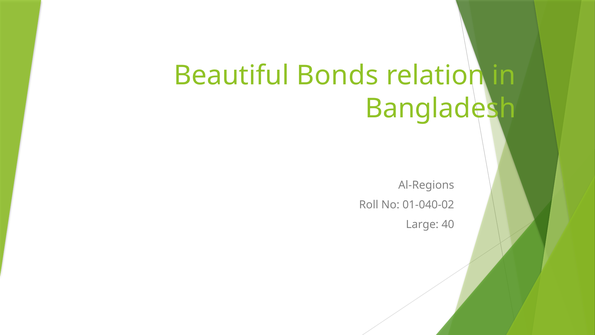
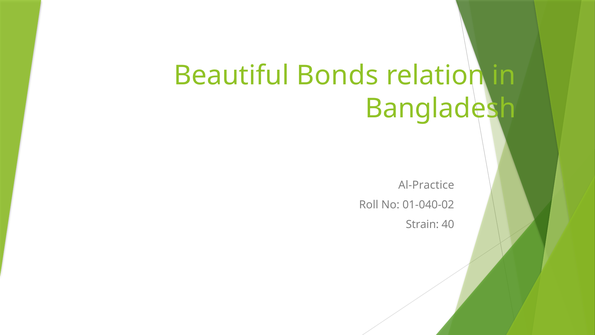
Al-Regions: Al-Regions -> Al-Practice (426, 185)
Large: Large -> Strain (422, 224)
